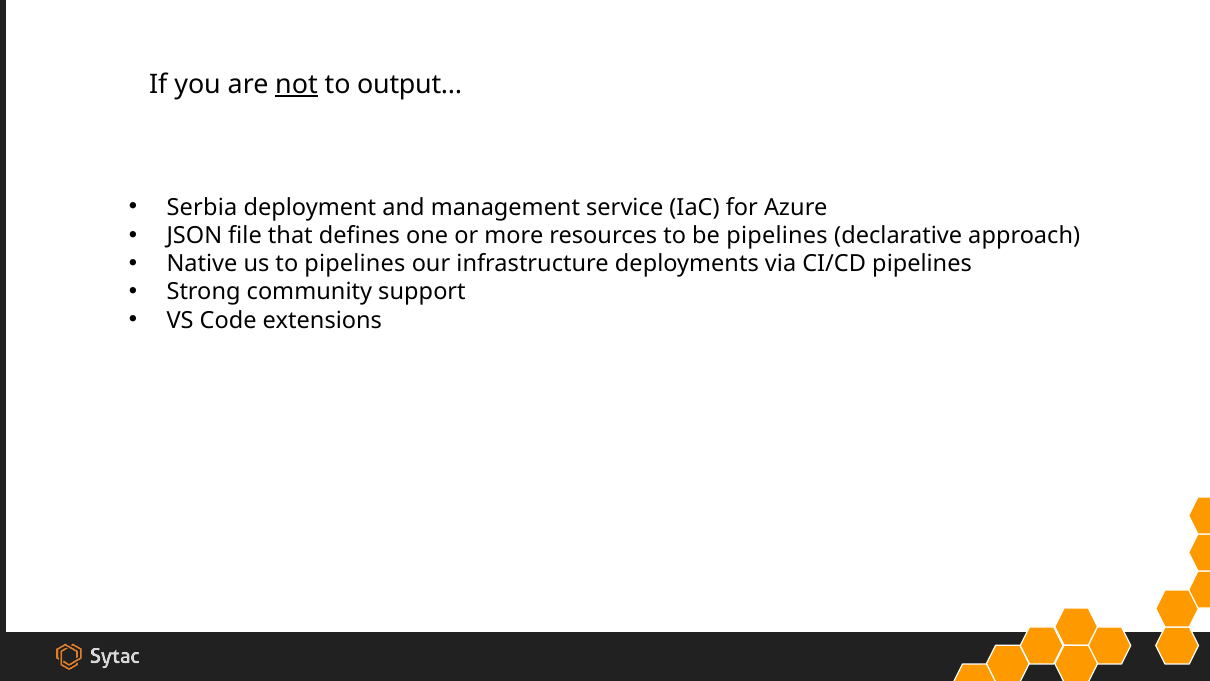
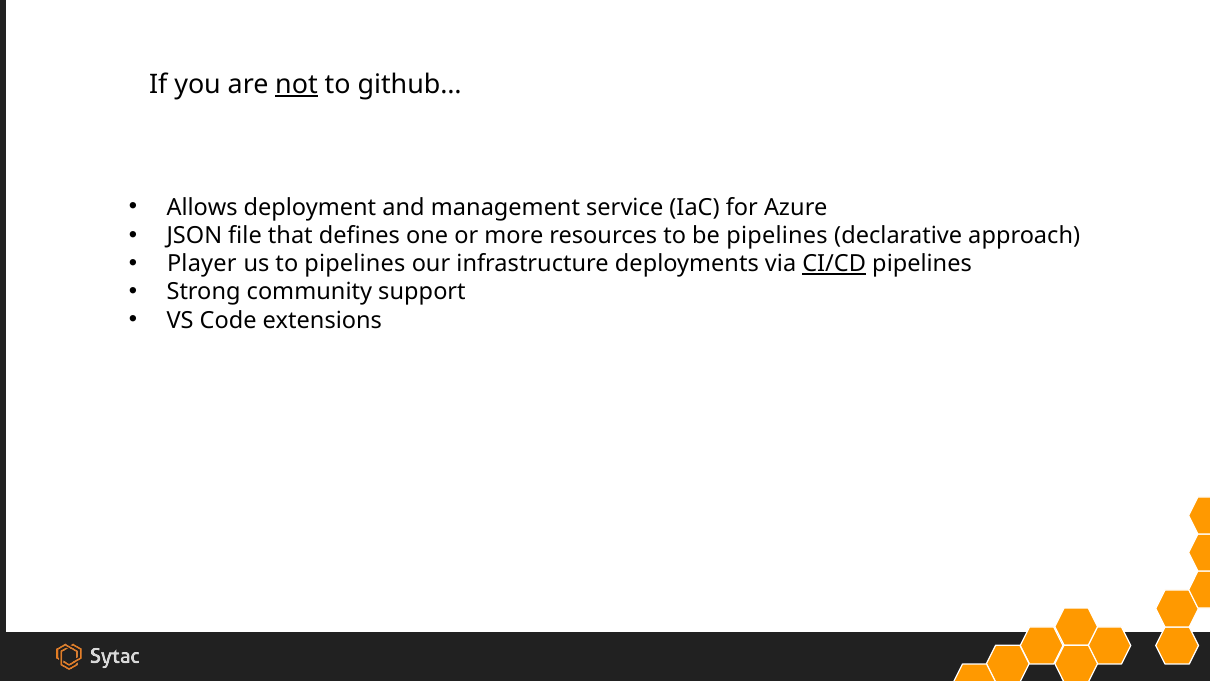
output…: output… -> github… (410, 84)
Serbia: Serbia -> Allows (202, 207)
Native: Native -> Player (202, 264)
CI/CD underline: none -> present (834, 264)
